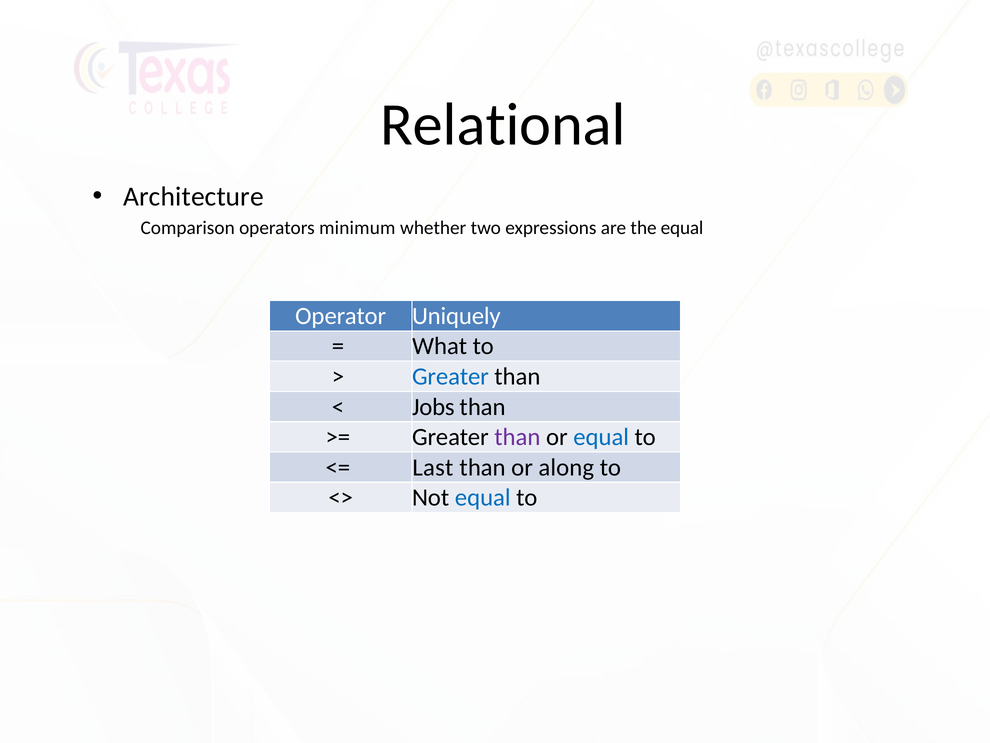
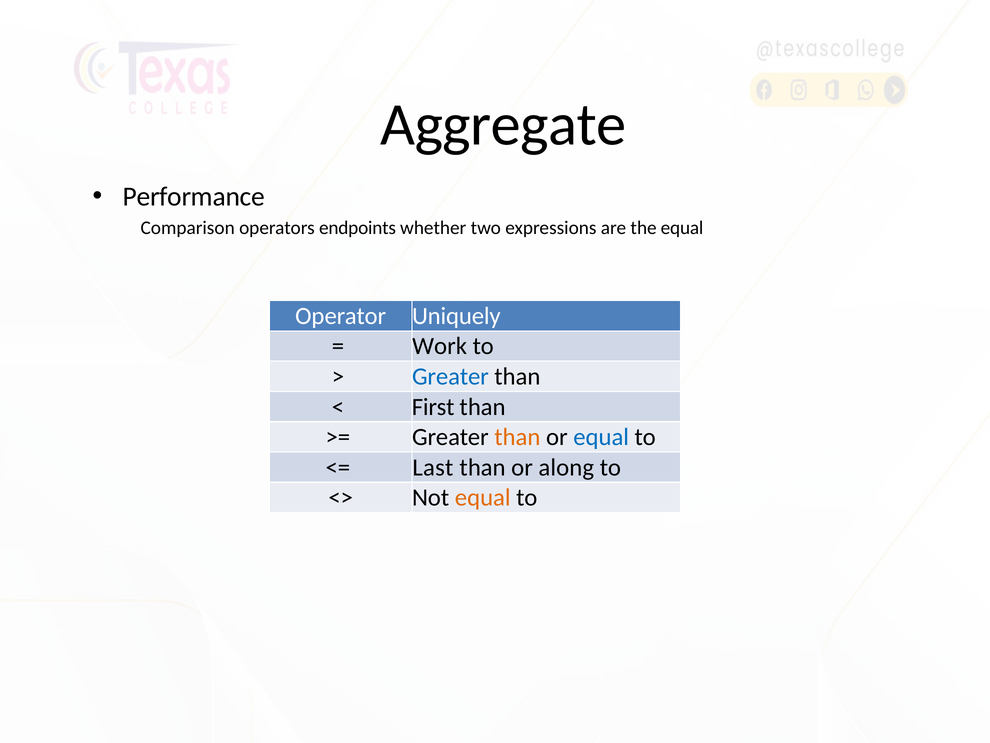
Relational: Relational -> Aggregate (503, 125)
Architecture: Architecture -> Performance (194, 197)
minimum: minimum -> endpoints (357, 228)
What: What -> Work (440, 346)
Jobs: Jobs -> First (433, 407)
than colour: purple -> orange (517, 437)
equal colour: blue -> orange (483, 497)
